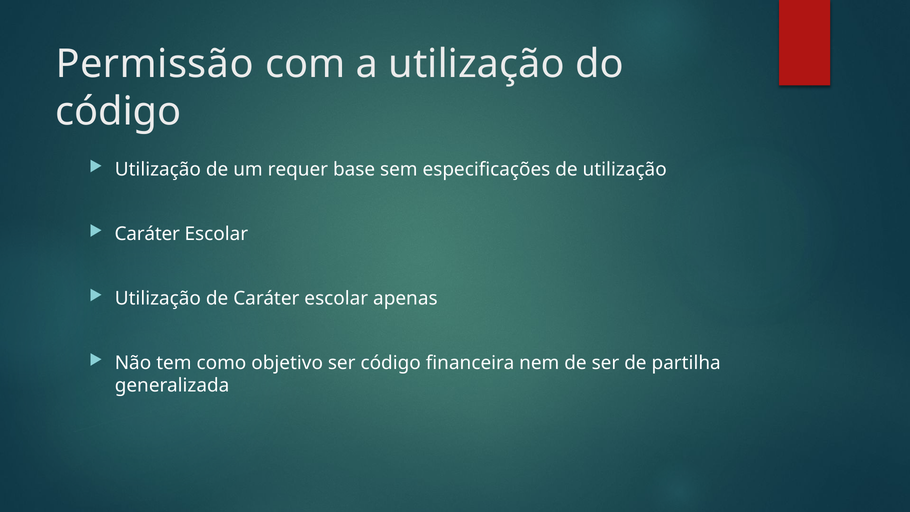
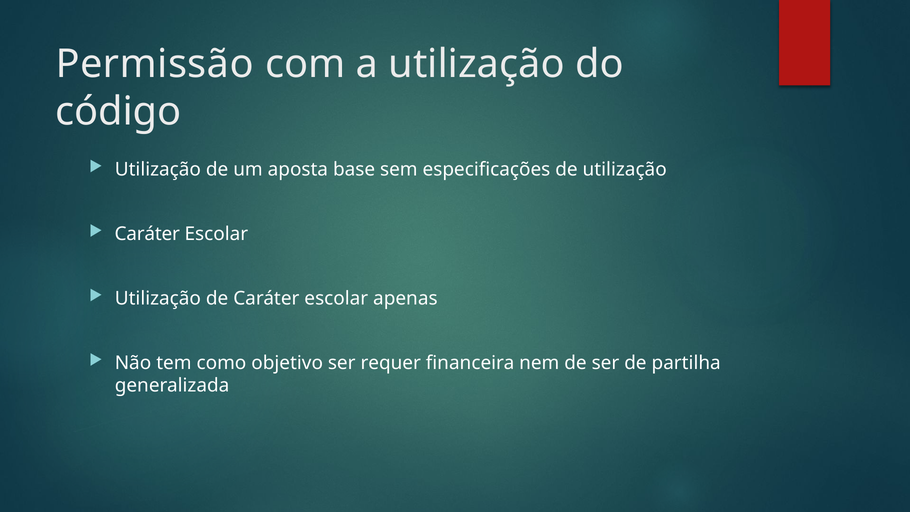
requer: requer -> aposta (298, 169)
ser código: código -> requer (391, 363)
